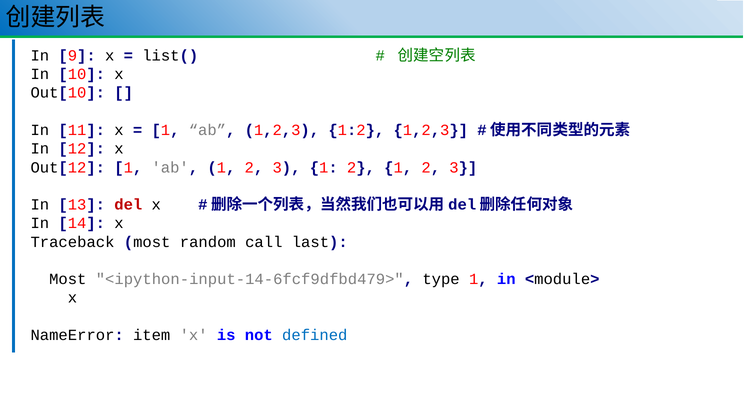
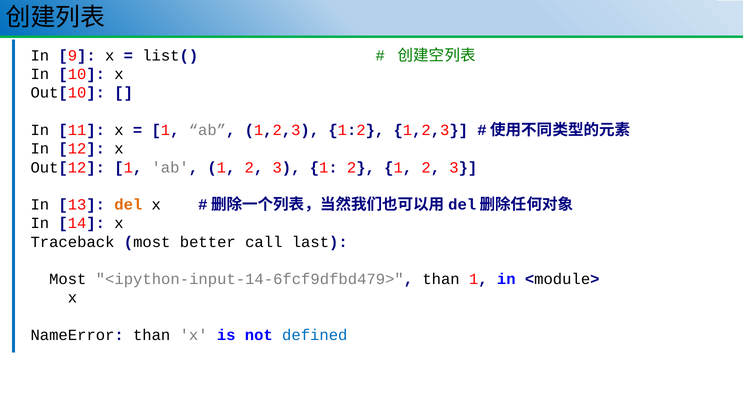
del colour: red -> orange (128, 205)
random: random -> better (208, 242)
<ipython-input-14-6fcf9dfbd479> type: type -> than (441, 279)
NameError item: item -> than (152, 335)
